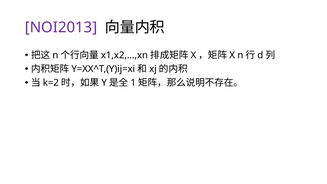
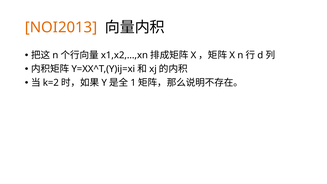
NOI2013 colour: purple -> orange (61, 27)
